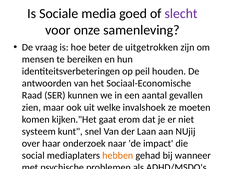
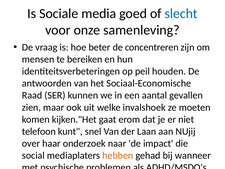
slecht colour: purple -> blue (181, 14)
uitgetrokken: uitgetrokken -> concentreren (152, 47)
systeem: systeem -> telefoon (39, 131)
